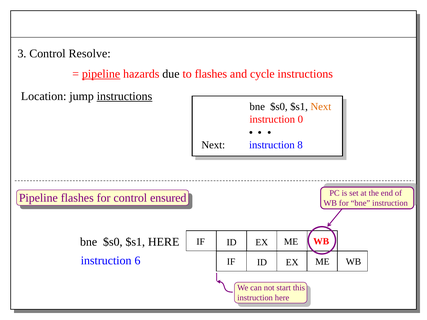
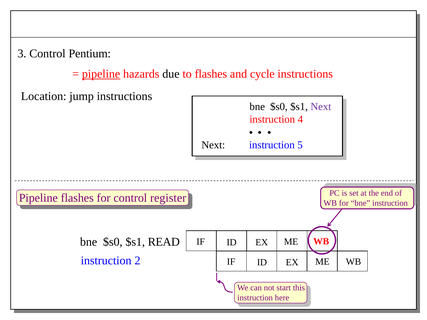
Resolve: Resolve -> Pentium (90, 54)
instructions underline: present -> none (124, 96)
Next colour: orange -> purple (321, 107)
0: 0 -> 4 (300, 119)
8: 8 -> 5 (300, 145)
ensured: ensured -> register (168, 198)
$s1 HERE: HERE -> READ (164, 242)
6: 6 -> 2 (137, 261)
